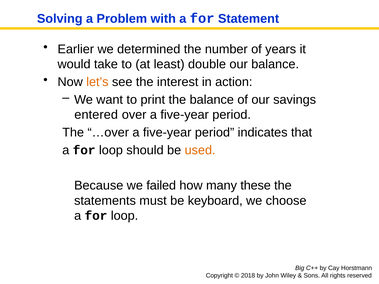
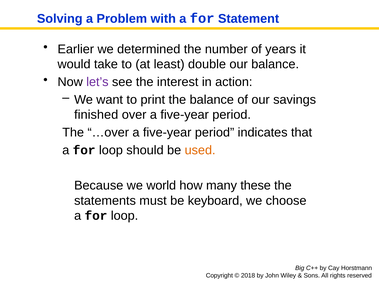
let’s colour: orange -> purple (97, 82)
entered: entered -> finished (96, 115)
failed: failed -> world (161, 186)
